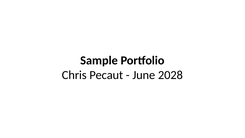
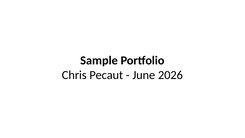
2028: 2028 -> 2026 (170, 75)
